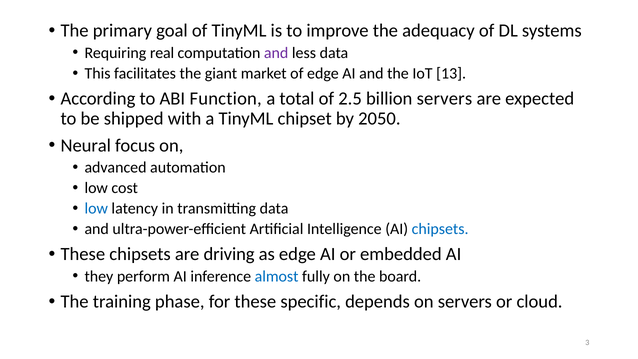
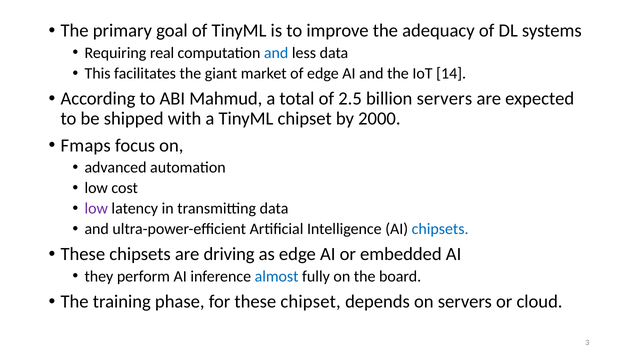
and colour: purple -> blue (276, 53)
13: 13 -> 14 (451, 73)
Function: Function -> Mahmud (226, 99)
2050: 2050 -> 2000 (379, 119)
Neural: Neural -> Fmaps (86, 145)
low colour: blue -> purple (96, 208)
these specific: specific -> chipset (311, 301)
